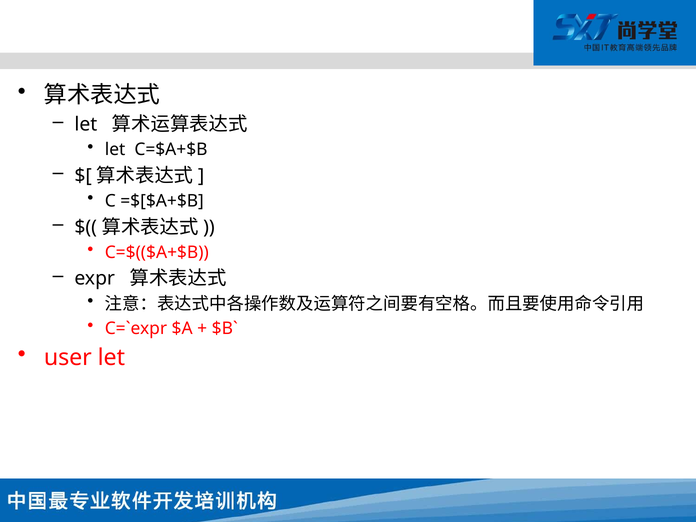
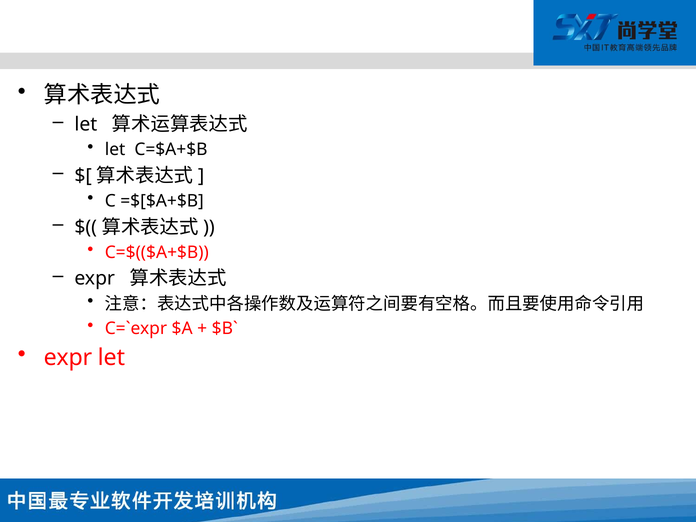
user: user -> expr (68, 358)
